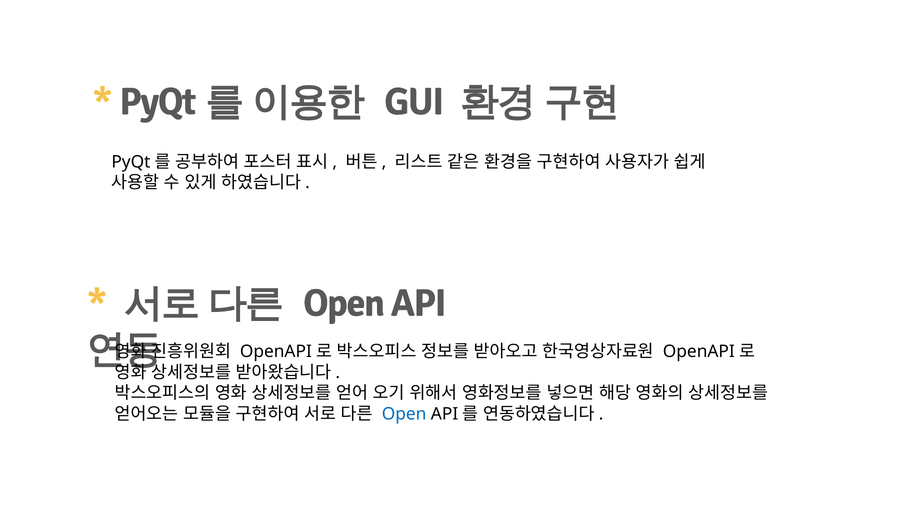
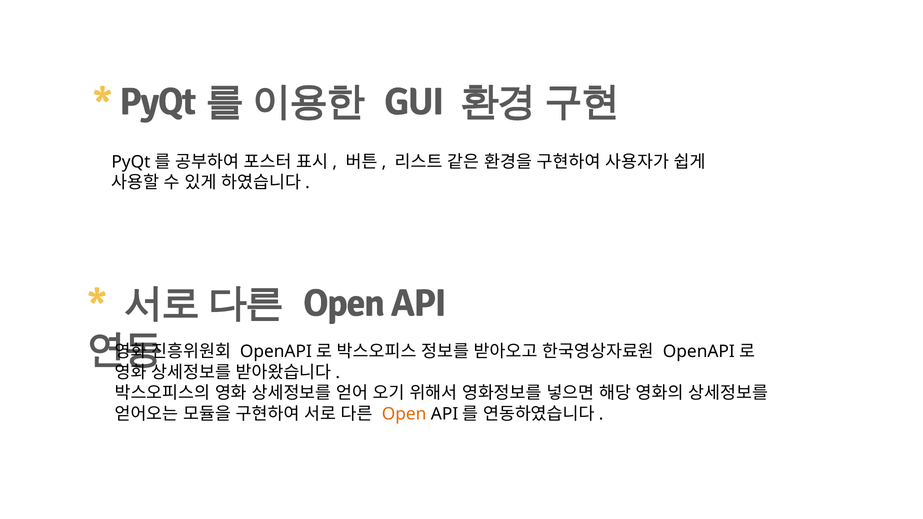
Open colour: blue -> orange (404, 414)
